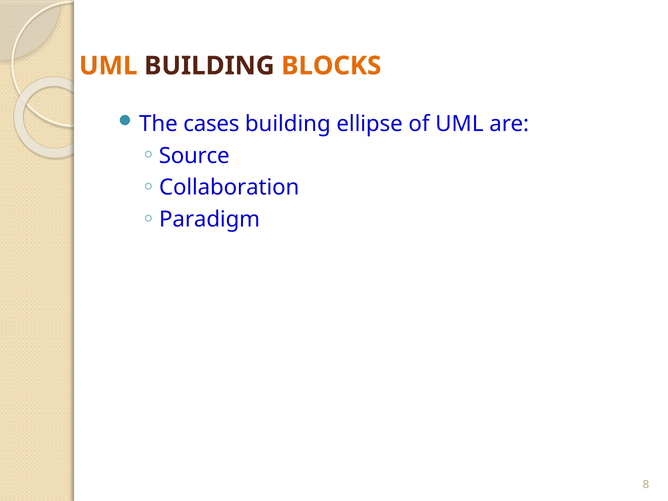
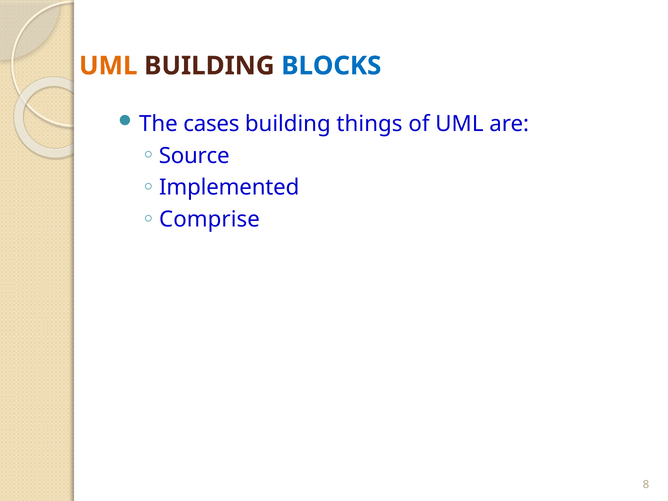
BLOCKS colour: orange -> blue (331, 66)
ellipse: ellipse -> things (370, 124)
Collaboration: Collaboration -> Implemented (229, 188)
Paradigm: Paradigm -> Comprise (210, 219)
